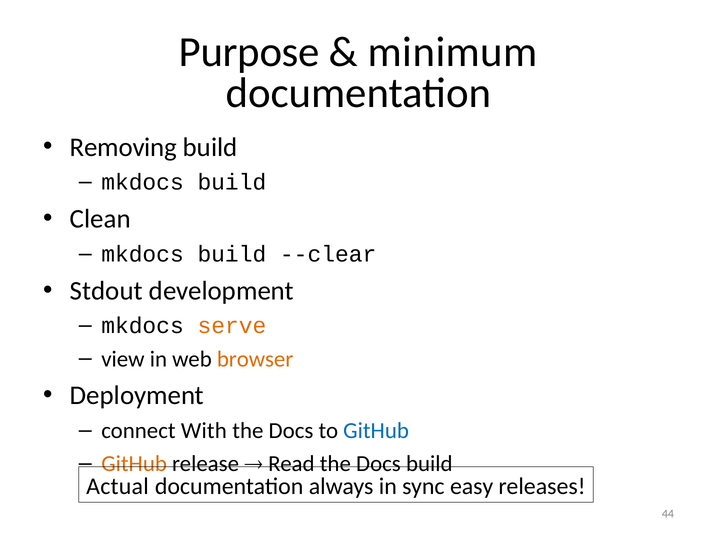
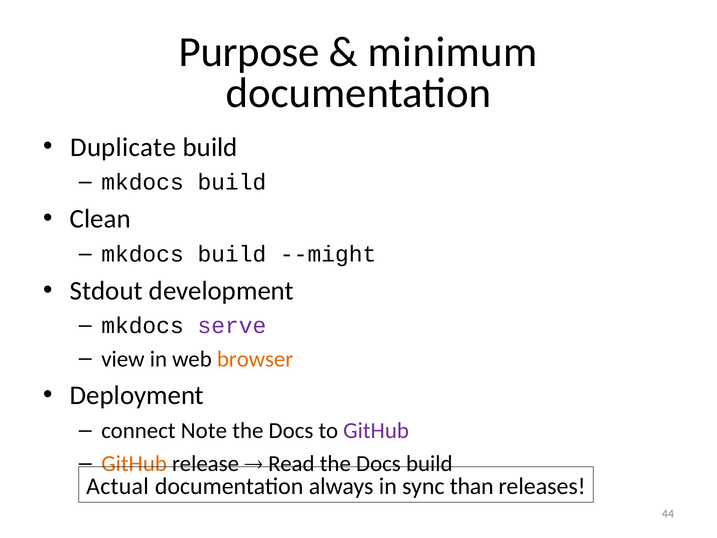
Removing: Removing -> Duplicate (123, 147)
--clear: --clear -> --might (328, 254)
serve colour: orange -> purple (232, 326)
With: With -> Note (204, 431)
GitHub colour: blue -> purple (376, 431)
easy: easy -> than (472, 486)
